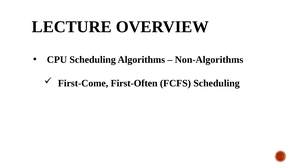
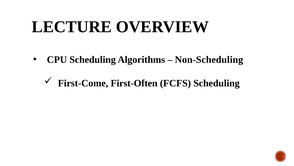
Non-Algorithms: Non-Algorithms -> Non-Scheduling (209, 59)
